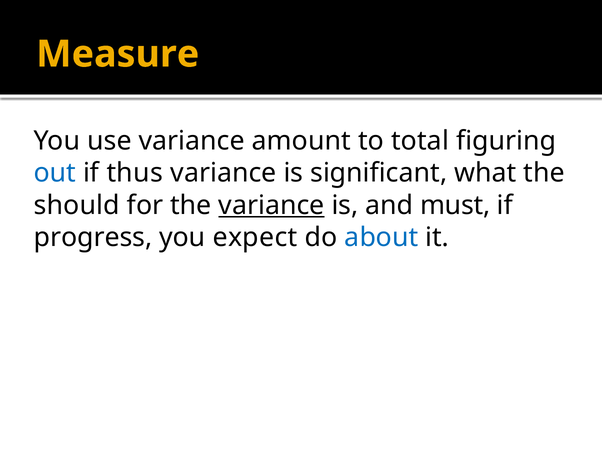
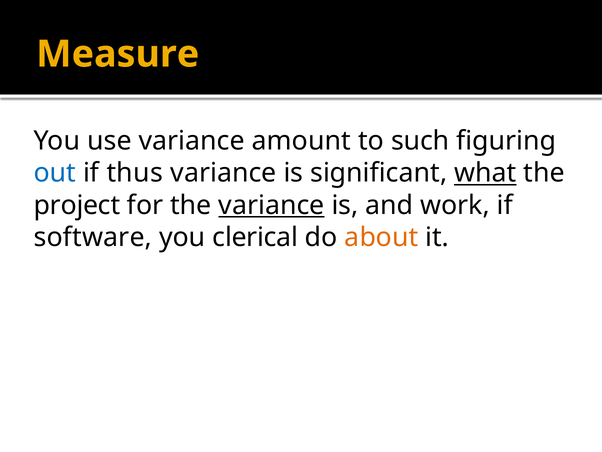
total: total -> such (420, 141)
what underline: none -> present (485, 173)
should: should -> project (77, 205)
must: must -> work (455, 205)
progress: progress -> software (93, 237)
expect: expect -> clerical (255, 237)
about colour: blue -> orange (381, 237)
